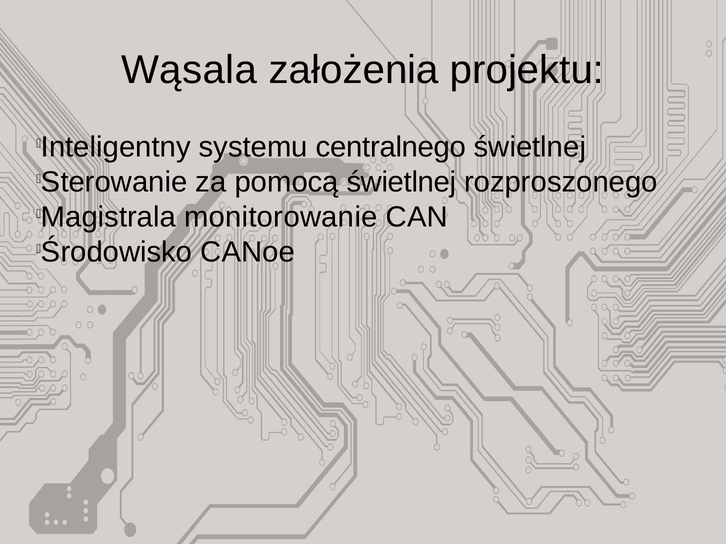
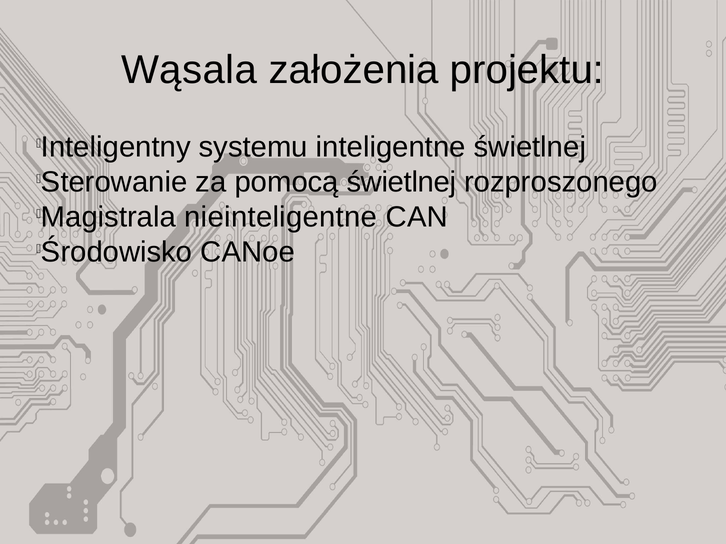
centralnego: centralnego -> inteligentne (391, 147)
monitorowanie: monitorowanie -> nieinteligentne (281, 217)
